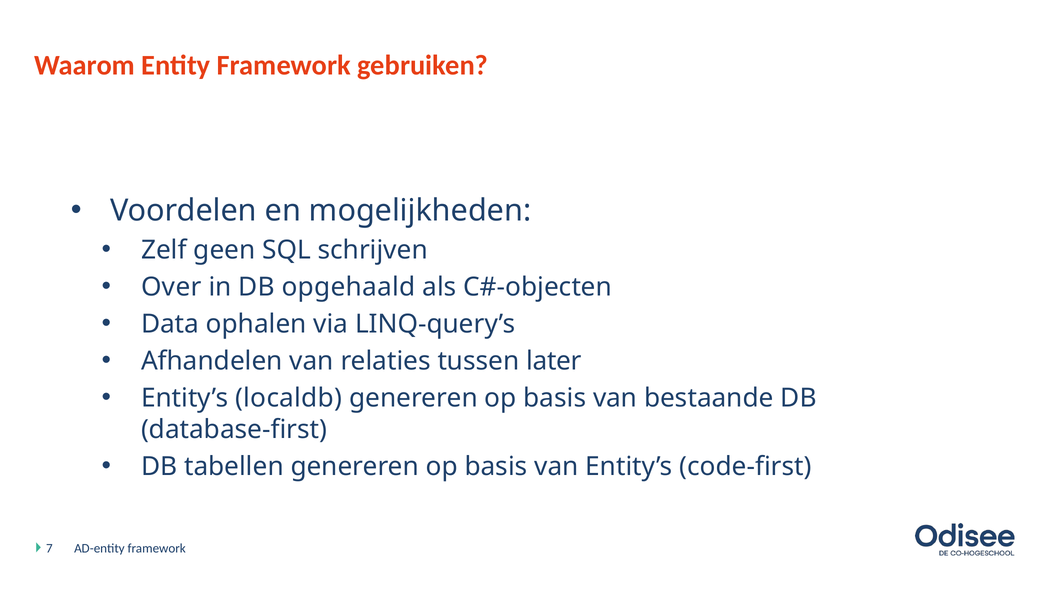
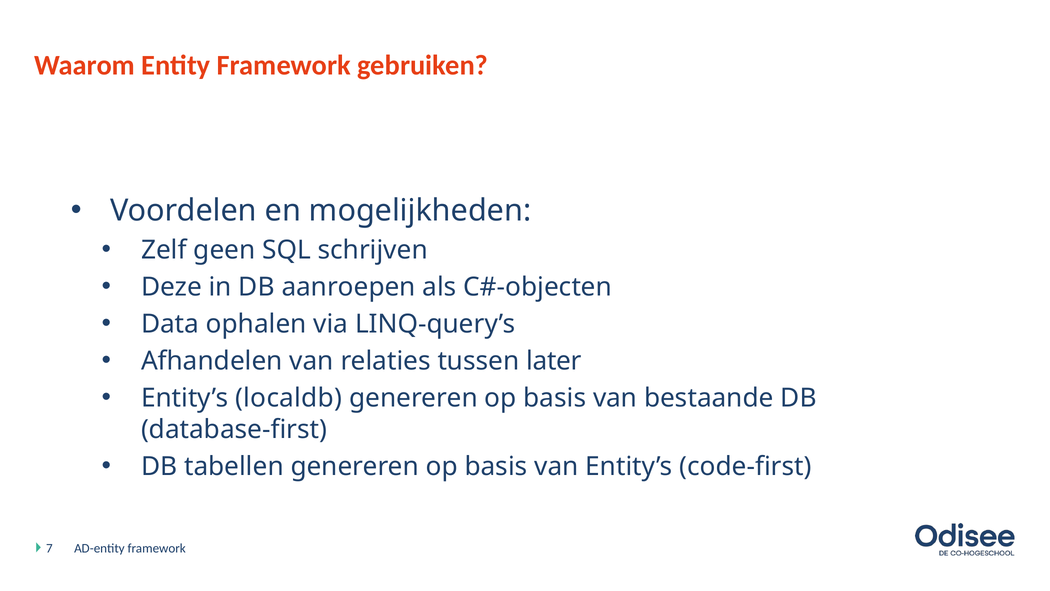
Over: Over -> Deze (171, 287)
opgehaald: opgehaald -> aanroepen (349, 287)
